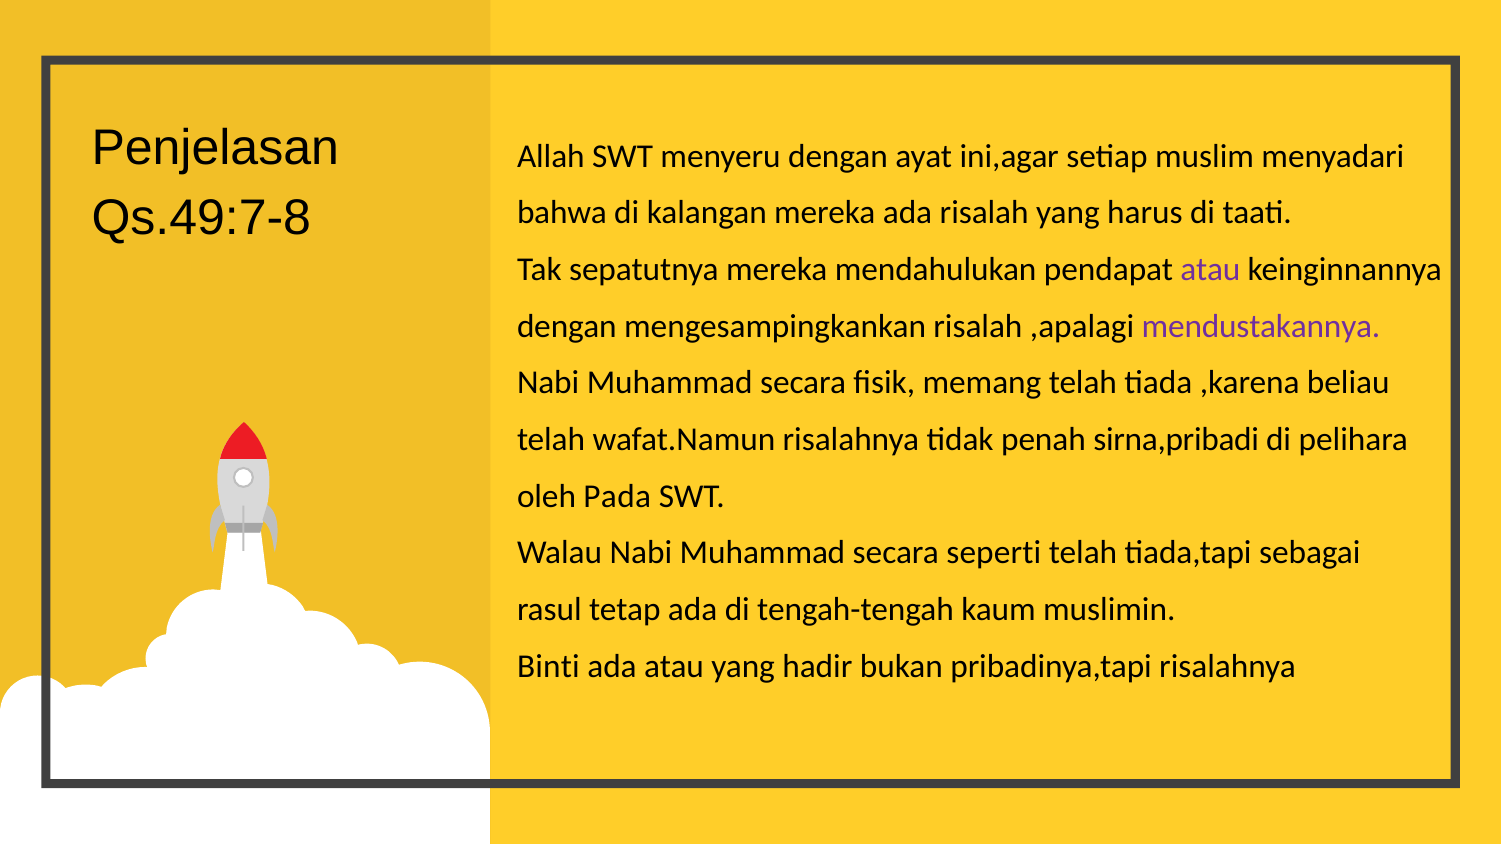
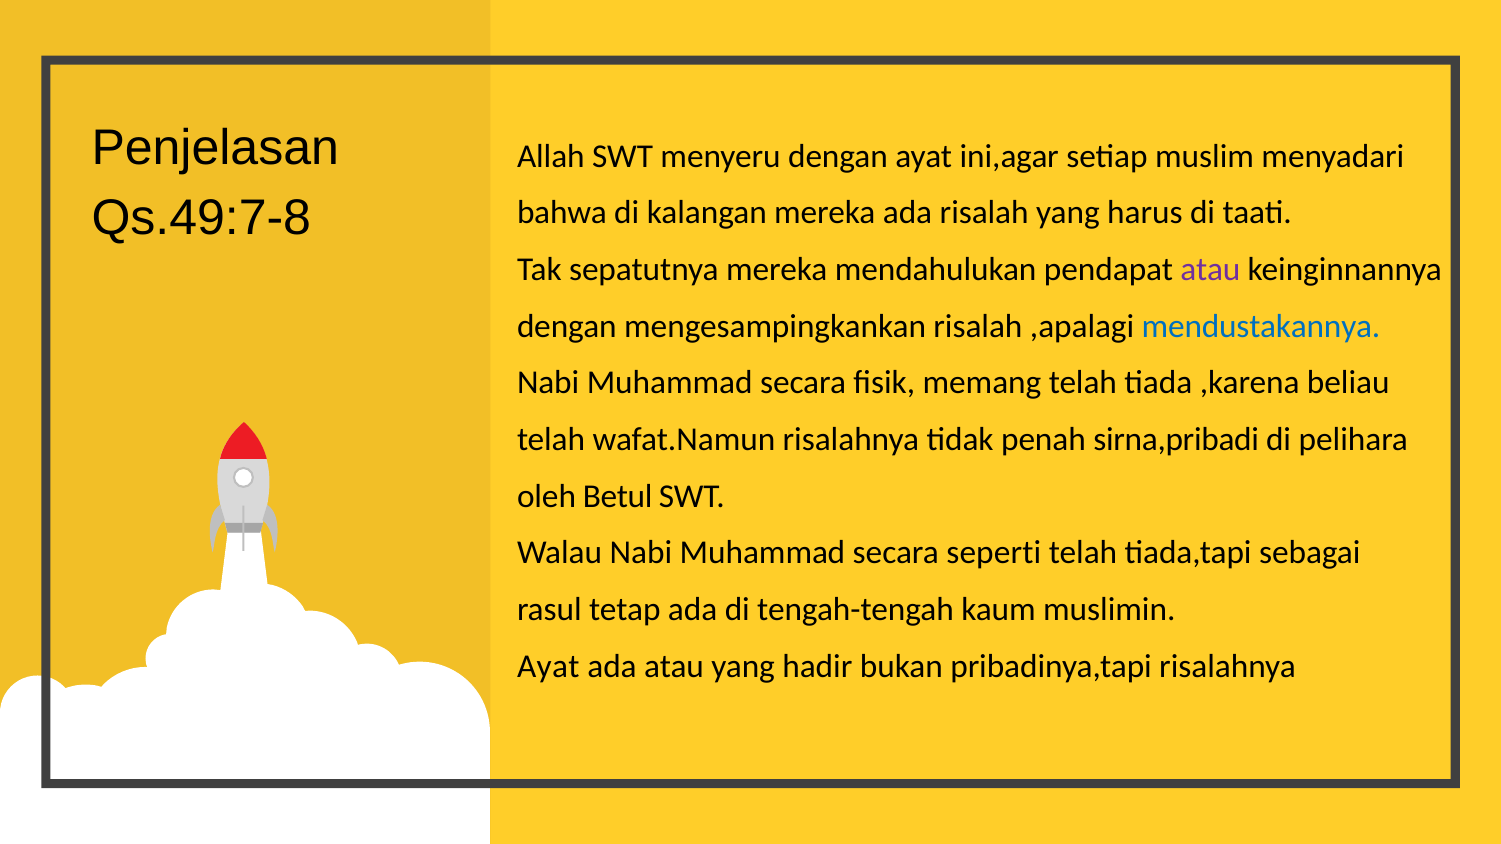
mendustakannya colour: purple -> blue (1261, 326)
Pada: Pada -> Betul (618, 496)
Binti: Binti -> Ayat (548, 666)
